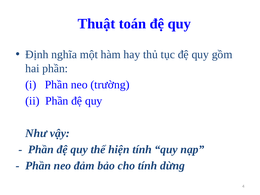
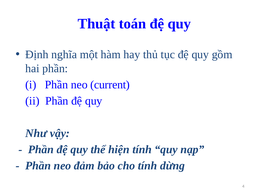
trường: trường -> current (110, 85)
